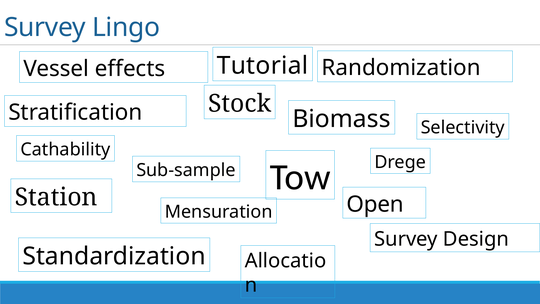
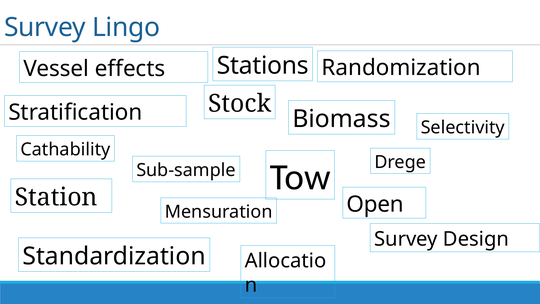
Tutorial: Tutorial -> Stations (263, 66)
